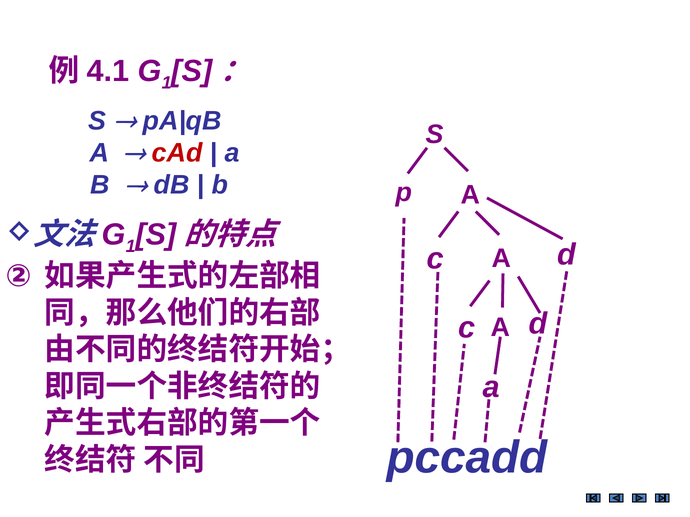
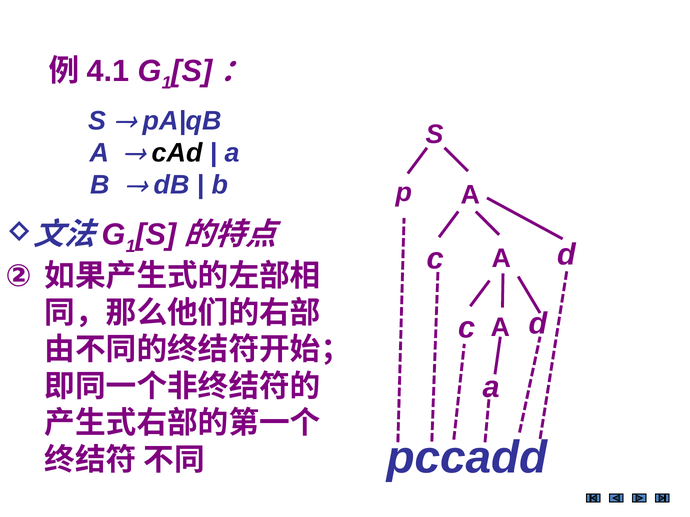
cAd colour: red -> black (177, 153)
